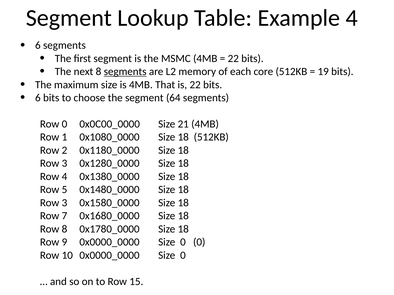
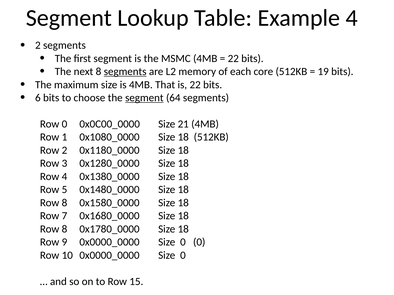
6: 6 -> 2 (38, 45)
segment underline: none -> present (144, 98)
3: 3 -> 8 (64, 203)
